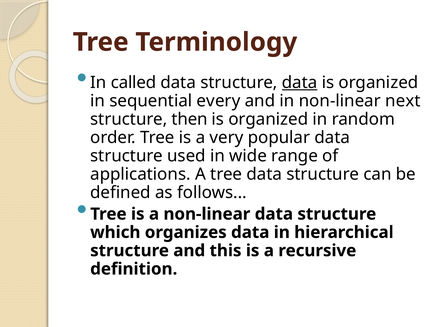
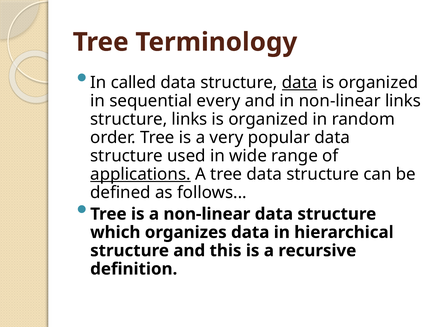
non-linear next: next -> links (403, 101)
structure then: then -> links (190, 119)
applications underline: none -> present (140, 174)
